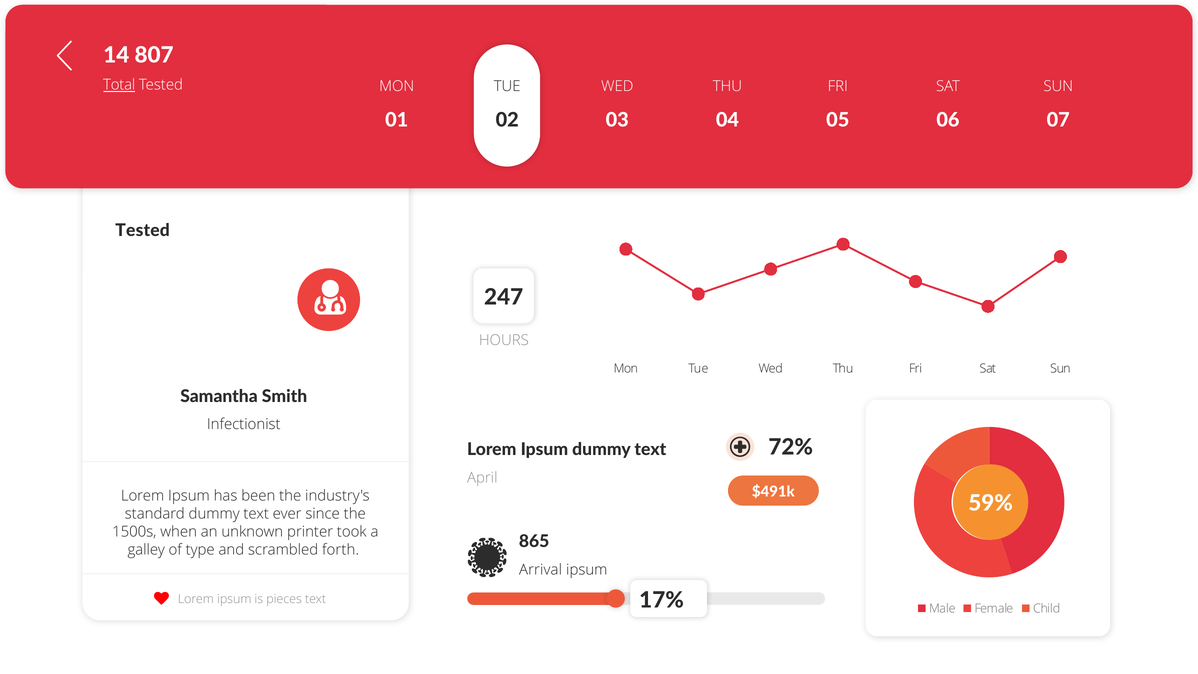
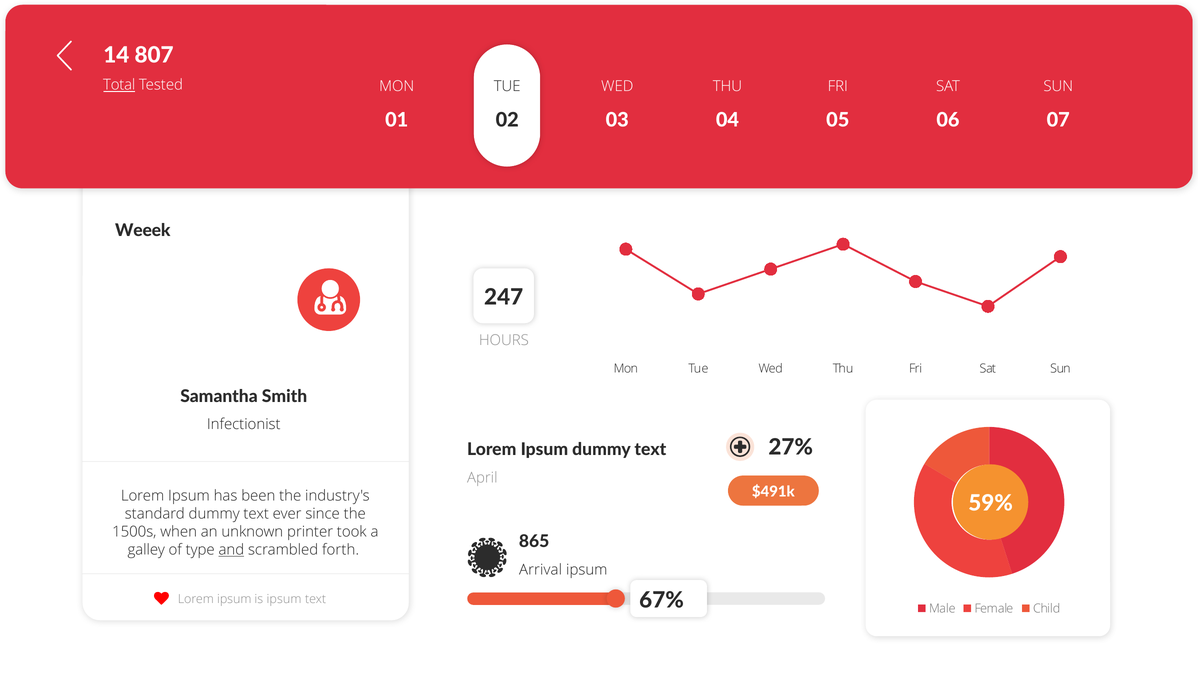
Tested: Tested -> Weeek (143, 230)
72%: 72% -> 27% (791, 447)
and underline: none -> present (231, 550)
17%: 17% -> 67% (662, 600)
is pieces: pieces -> ipsum (284, 599)
